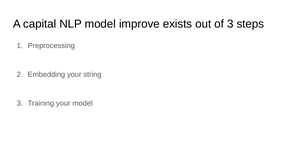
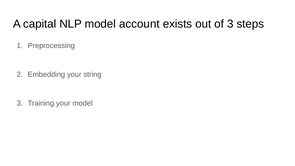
improve: improve -> account (139, 24)
